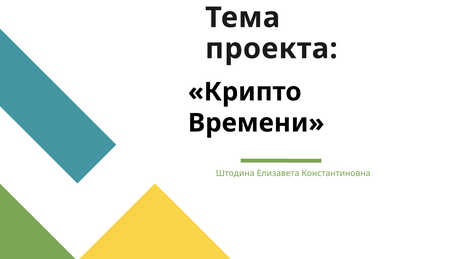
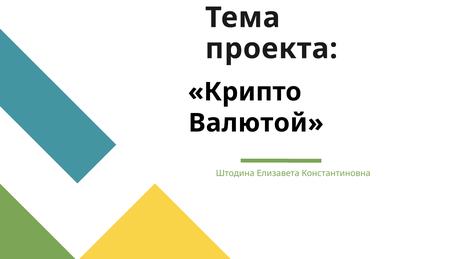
Времени: Времени -> Валютой (256, 123)
